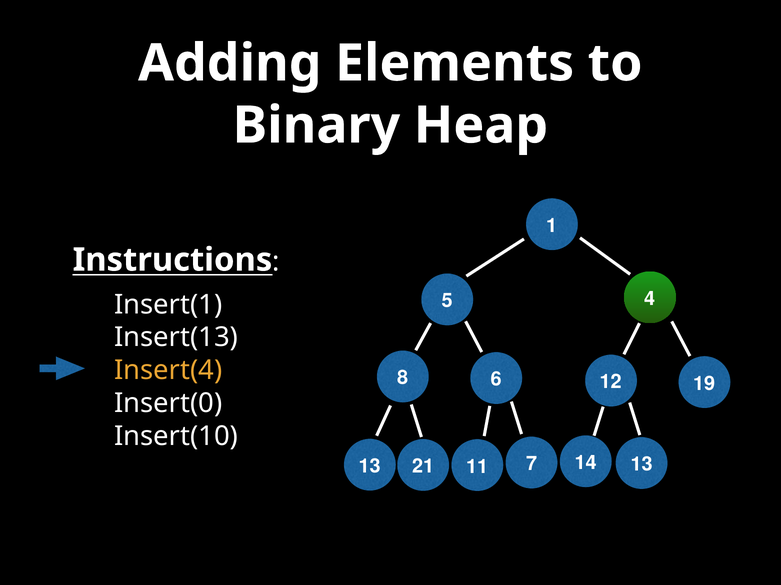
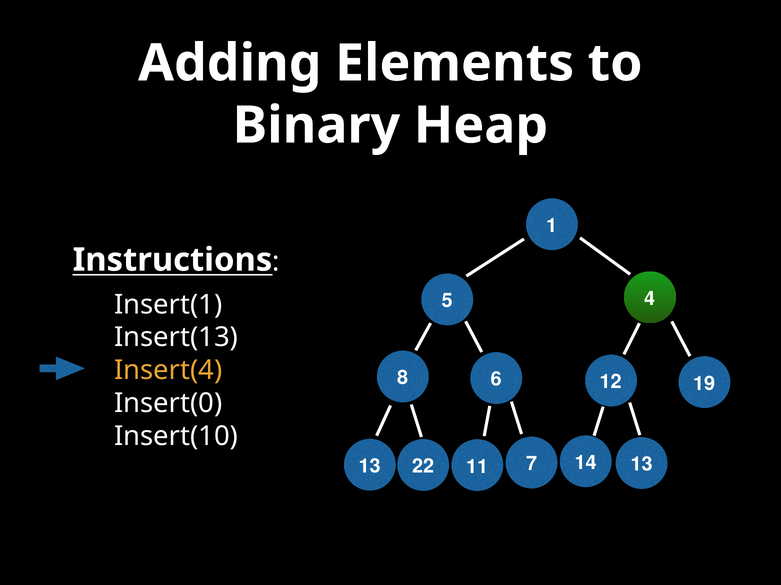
21: 21 -> 22 (423, 467)
